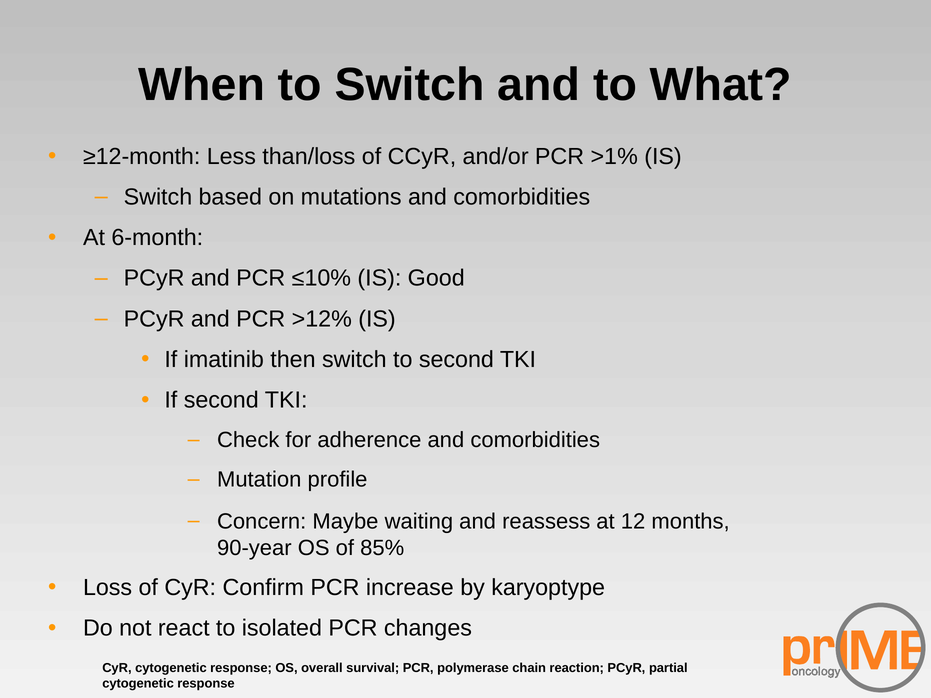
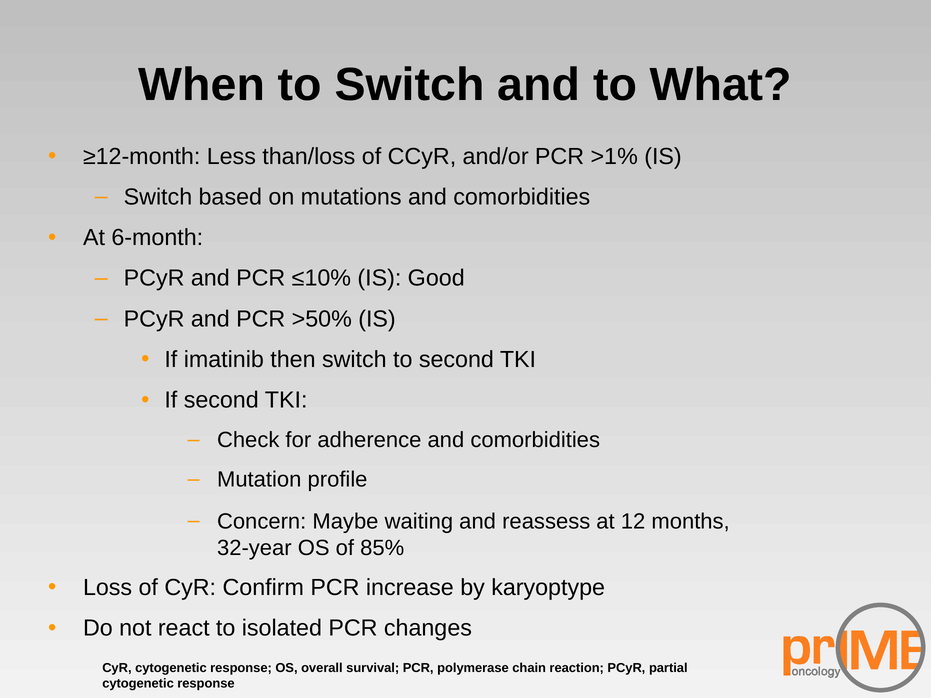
>12%: >12% -> >50% (322, 319)
90-year: 90-year -> 32-year (254, 548)
